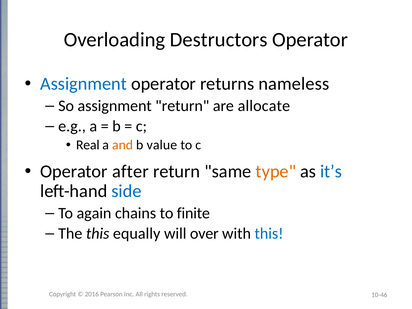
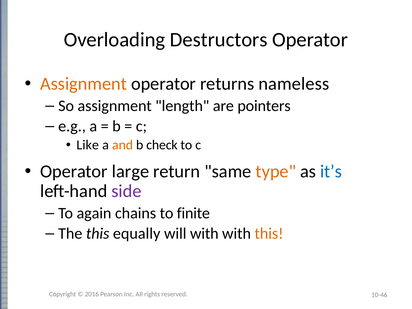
Assignment colour: blue -> orange (84, 84)
assignment return: return -> length (182, 106)
allocate: allocate -> pointers (264, 106)
Real: Real -> Like (88, 145)
value: value -> check (162, 145)
after: after -> large (130, 171)
side colour: blue -> purple (126, 191)
will over: over -> with (204, 234)
this colour: blue -> orange (269, 234)
